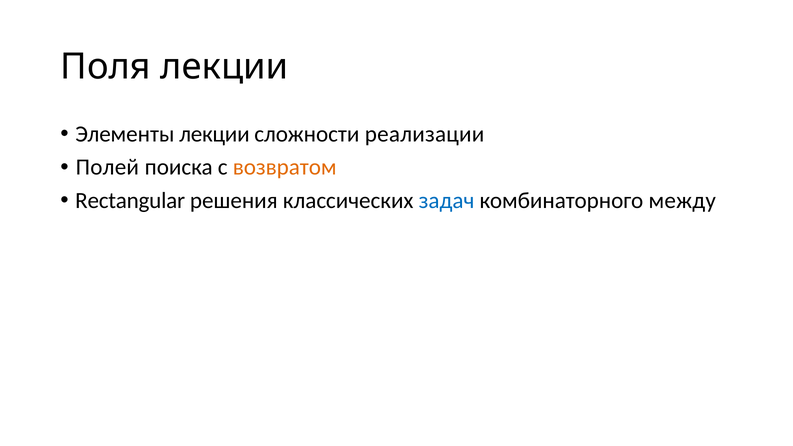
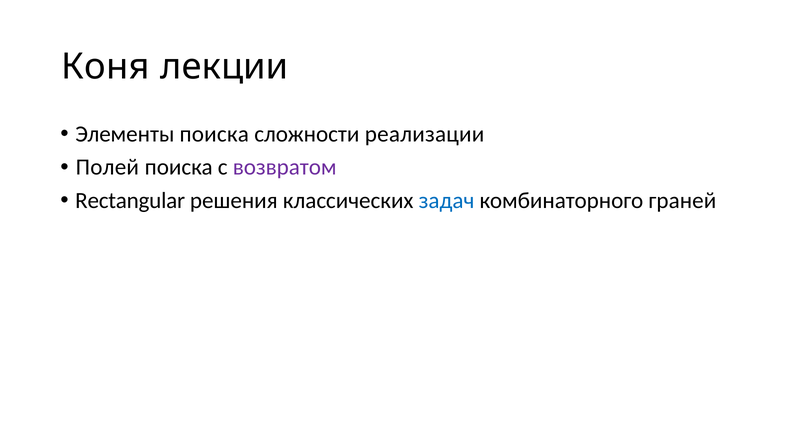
Поля: Поля -> Коня (106, 67)
Элементы лекции: лекции -> поиска (214, 134)
возвратом colour: orange -> purple (285, 167)
между: между -> граней (682, 201)
